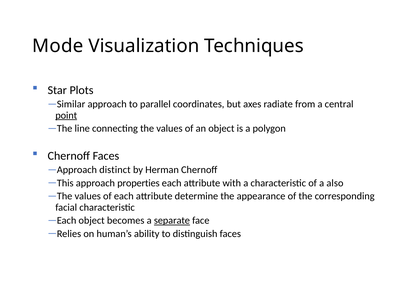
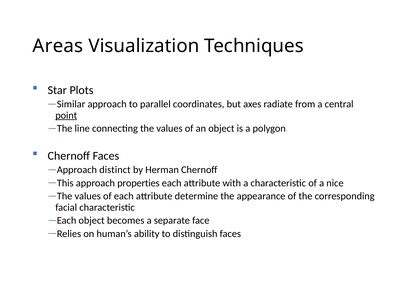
Mode: Mode -> Areas (58, 46)
also: also -> nice (335, 183)
separate underline: present -> none (172, 221)
